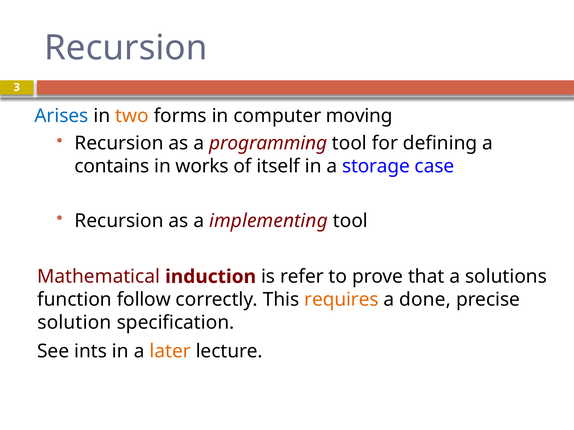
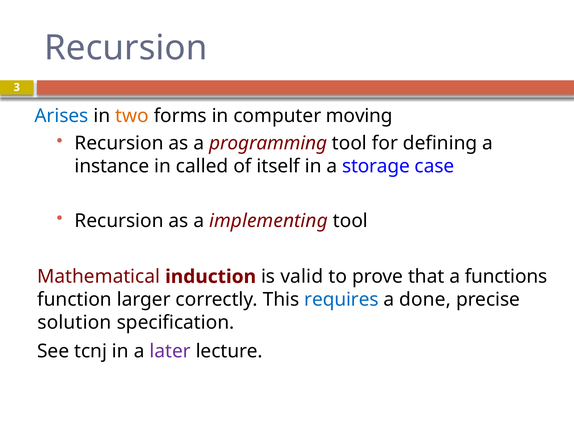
contains: contains -> instance (112, 166)
works: works -> called (202, 166)
refer: refer -> valid (302, 277)
solutions: solutions -> functions (506, 277)
follow: follow -> larger (144, 300)
requires colour: orange -> blue (341, 300)
ints: ints -> tcnj (91, 351)
later colour: orange -> purple (170, 351)
